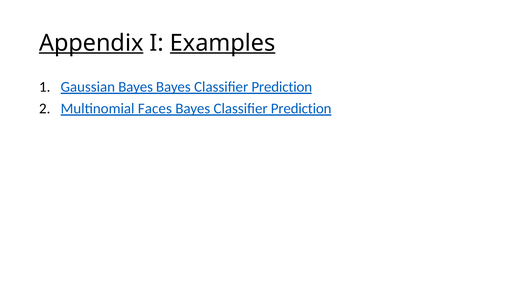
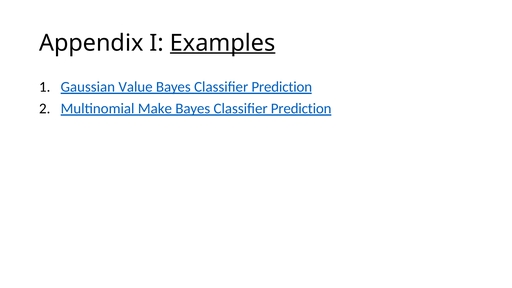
Appendix underline: present -> none (91, 43)
Gaussian Bayes: Bayes -> Value (136, 87)
Faces: Faces -> Make (155, 109)
